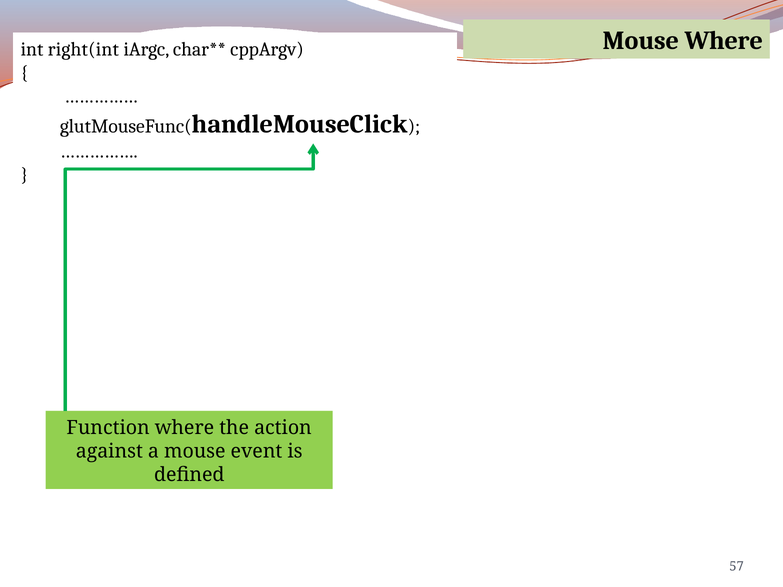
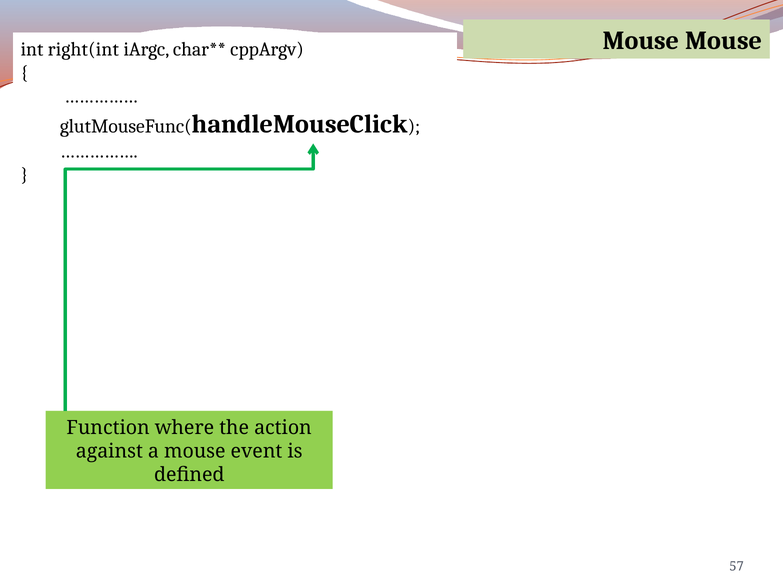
Mouse Where: Where -> Mouse (724, 41)
